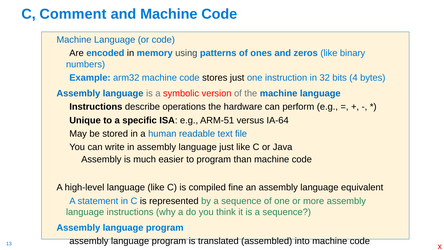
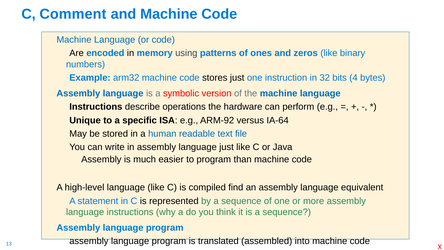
ARM-51: ARM-51 -> ARM-92 (217, 120)
fine: fine -> find (236, 187)
